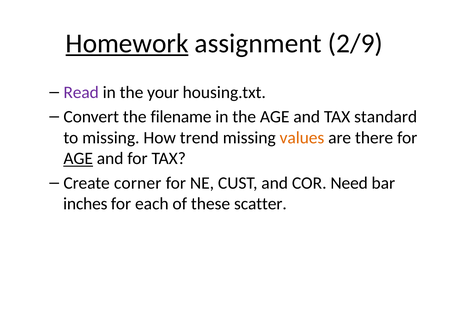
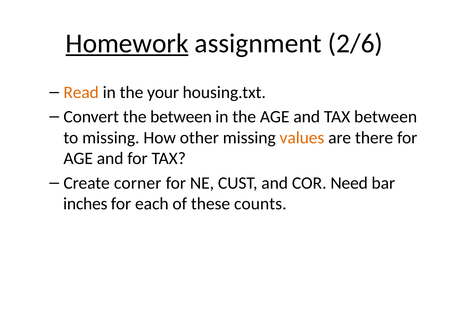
2/9: 2/9 -> 2/6 (355, 43)
Read colour: purple -> orange (81, 93)
the filename: filename -> between (181, 117)
TAX standard: standard -> between (386, 117)
trend: trend -> other (199, 138)
AGE underline: present -> none (78, 159)
scatter: scatter -> counts (260, 204)
